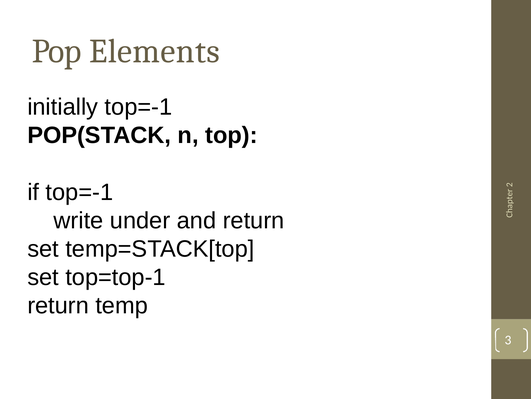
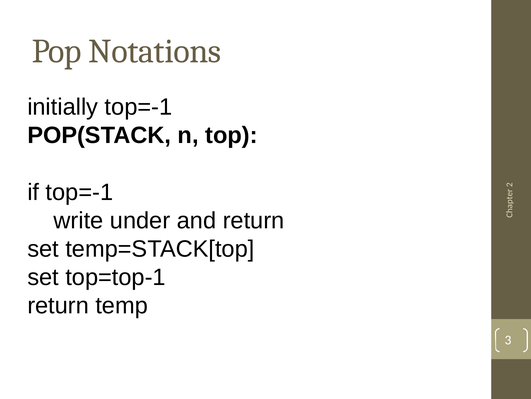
Elements: Elements -> Notations (155, 51)
